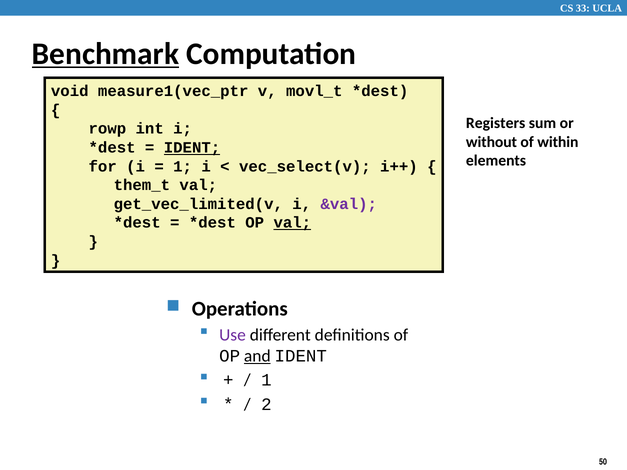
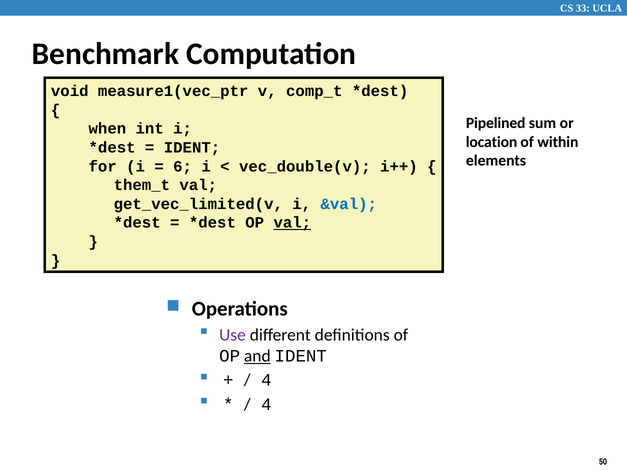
Benchmark underline: present -> none (105, 54)
movl_t: movl_t -> comp_t (314, 91)
Registers: Registers -> Pipelined (496, 123)
rowp: rowp -> when (107, 129)
without: without -> location (492, 142)
IDENT underline: present -> none (192, 148)
1: 1 -> 6 (183, 166)
vec_select(v: vec_select(v -> vec_double(v (305, 166)
&val colour: purple -> blue (349, 204)
1: 1 -> 4 (266, 380)
2: 2 -> 4 (266, 405)
